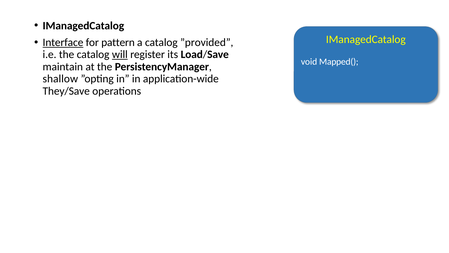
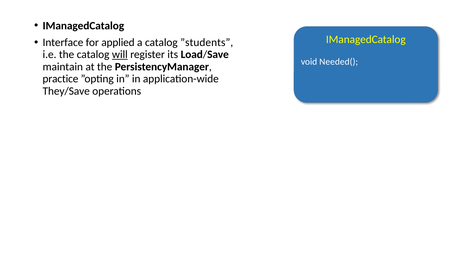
Interface underline: present -> none (63, 42)
pattern: pattern -> applied (118, 42)
”provided: ”provided -> ”students (207, 42)
Mapped(: Mapped( -> Needed( (339, 62)
shallow: shallow -> practice (60, 79)
